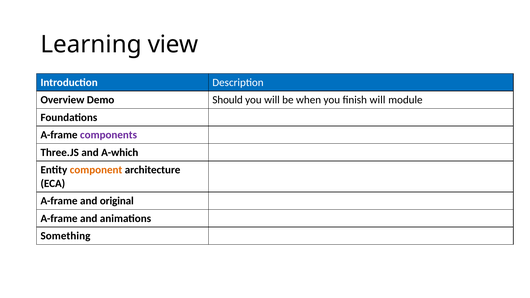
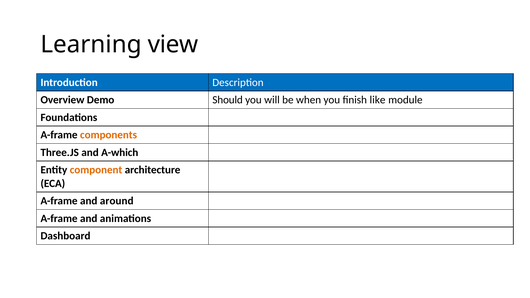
finish will: will -> like (378, 100)
components colour: purple -> orange (109, 135)
original: original -> around (117, 201)
Something: Something -> Dashboard (65, 236)
